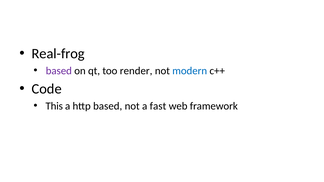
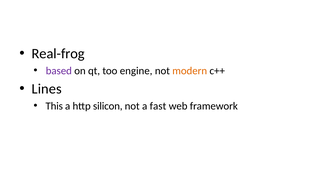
render: render -> engine (136, 71)
modern colour: blue -> orange (190, 71)
Code: Code -> Lines (47, 89)
http based: based -> silicon (108, 106)
